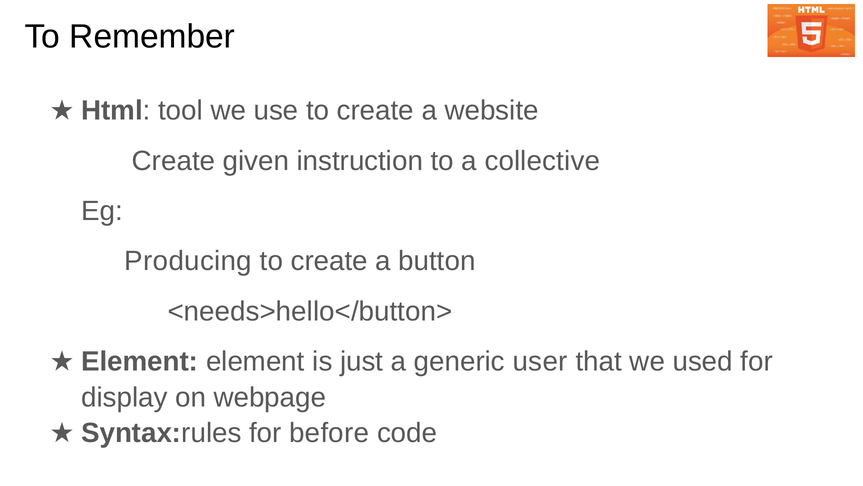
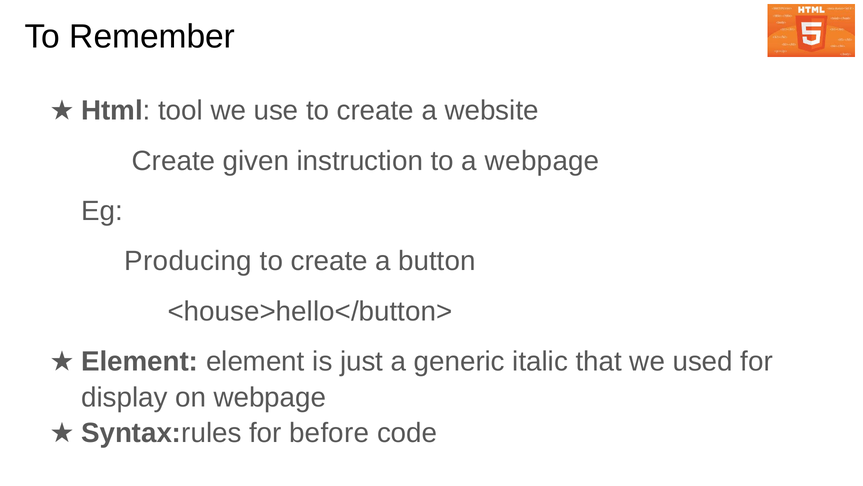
a collective: collective -> webpage (542, 161)
<needs>hello</button>: <needs>hello</button> -> <house>hello</button> (310, 311)
user: user -> italic (540, 361)
